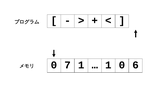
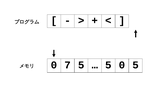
7 1: 1 -> 5 (81, 65)
1: 1 -> 5 (108, 65)
0 6: 6 -> 5 (136, 65)
